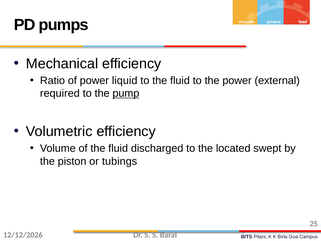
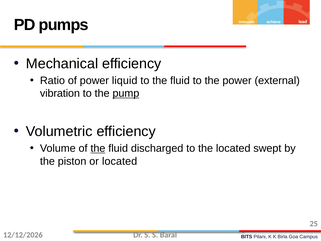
required: required -> vibration (60, 93)
the underline: none -> present (98, 148)
or tubings: tubings -> located (120, 161)
